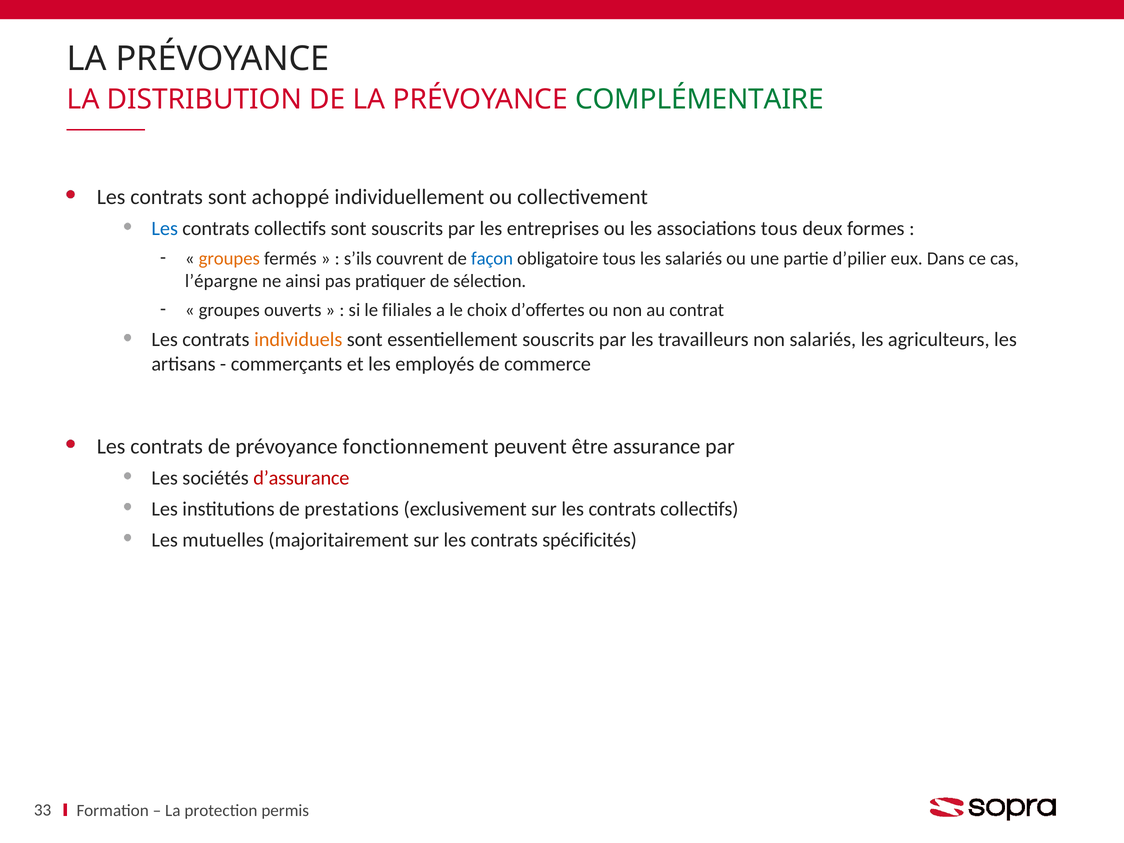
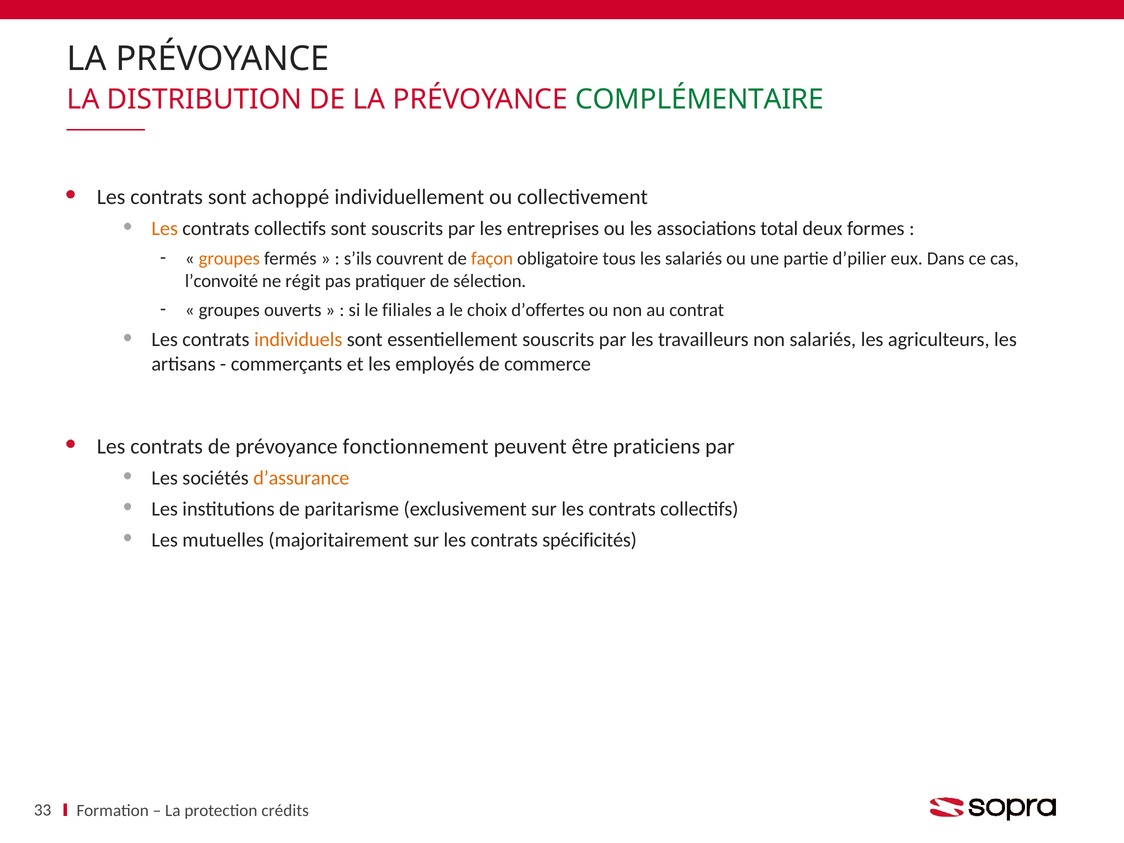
Les colour: blue -> orange (165, 229)
associations tous: tous -> total (779, 229)
façon colour: blue -> orange (492, 258)
l’épargne: l’épargne -> l’convoité (222, 281)
ainsi: ainsi -> régit (303, 281)
assurance: assurance -> praticiens (657, 447)
d’assurance colour: red -> orange (301, 478)
prestations: prestations -> paritarisme (352, 509)
permis: permis -> crédits (285, 810)
